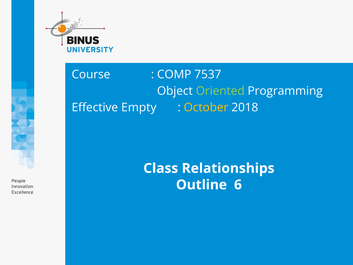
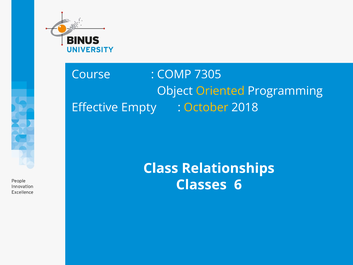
7537: 7537 -> 7305 (208, 74)
Oriented colour: light green -> yellow (220, 91)
Outline: Outline -> Classes (201, 185)
